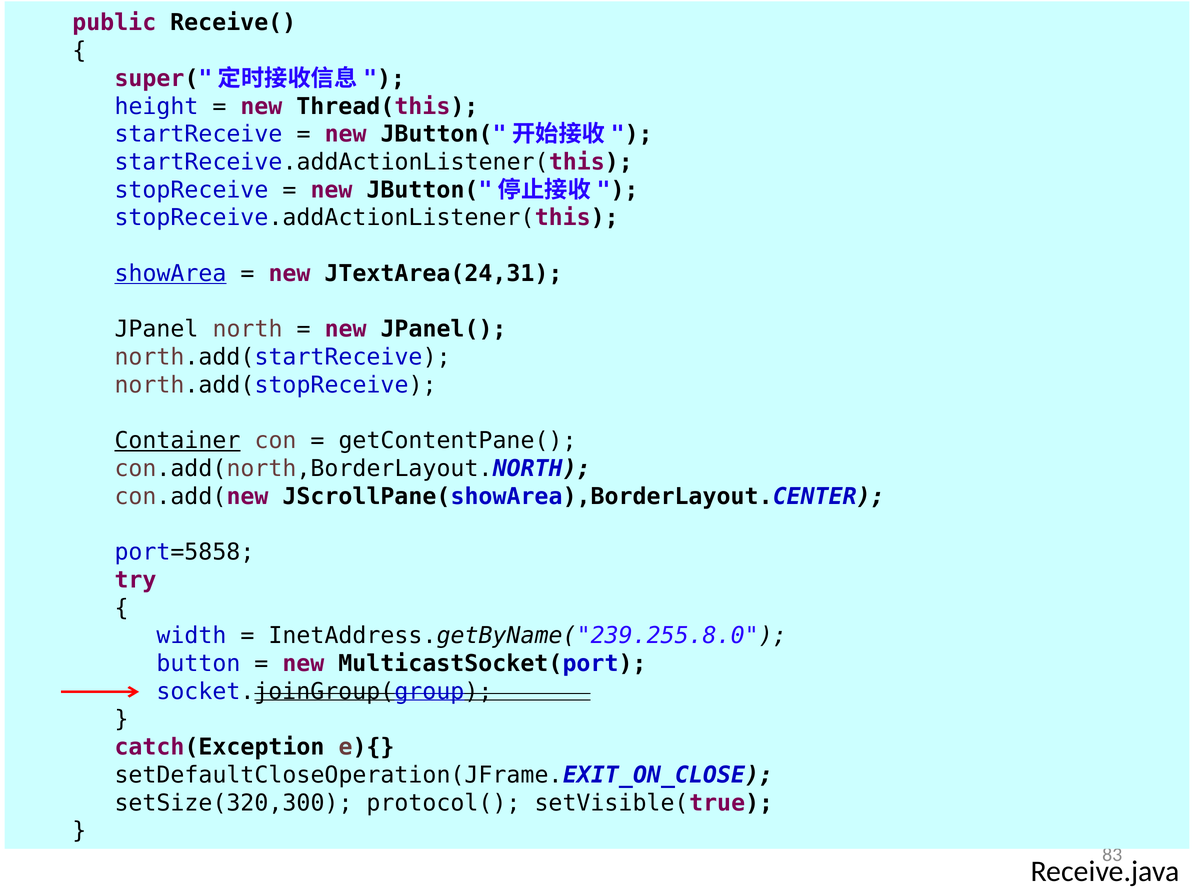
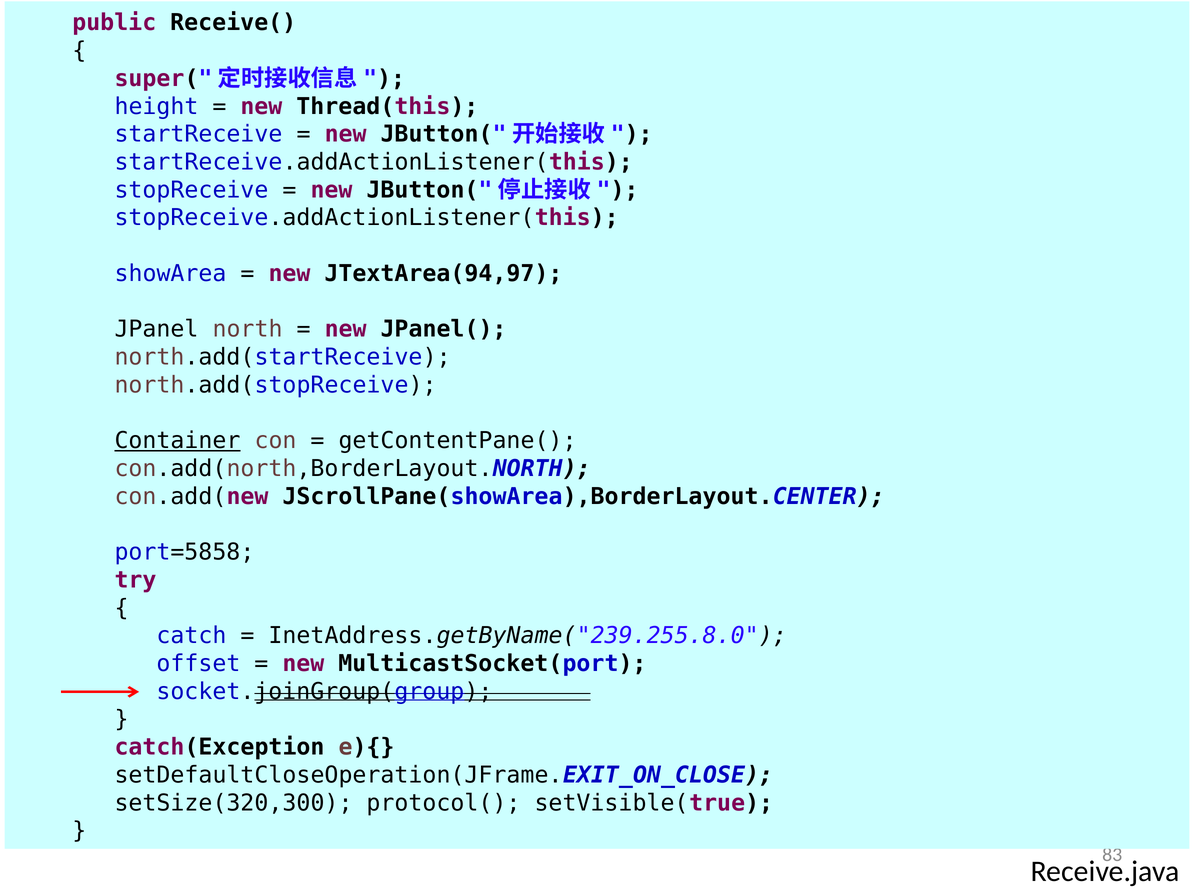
showArea underline: present -> none (170, 274)
JTextArea(24,31: JTextArea(24,31 -> JTextArea(94,97 (443, 274)
width: width -> catch (191, 636)
button: button -> offset (198, 664)
